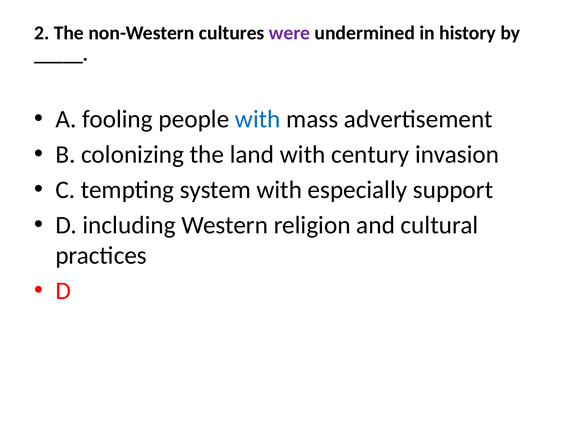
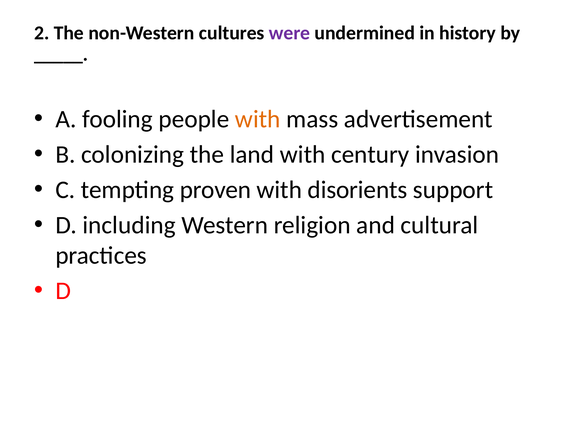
with colour: blue -> orange (258, 119)
system: system -> proven (215, 190)
especially: especially -> disorients (357, 190)
